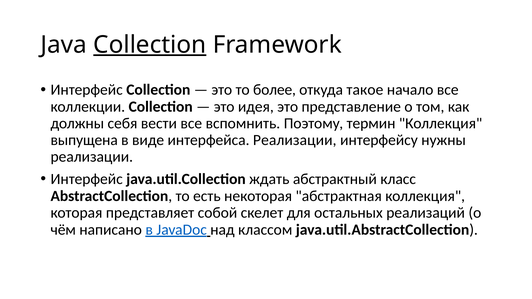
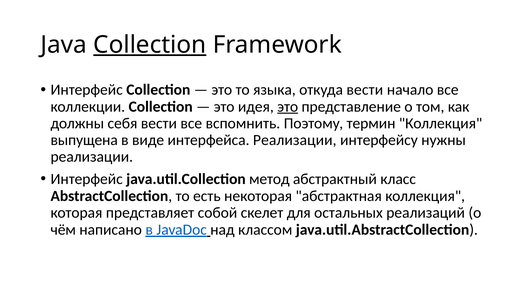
более: более -> языка (274, 90)
откуда такое: такое -> вести (365, 90)
это underline: none -> present (288, 107)
ждать: ждать -> метод (269, 179)
